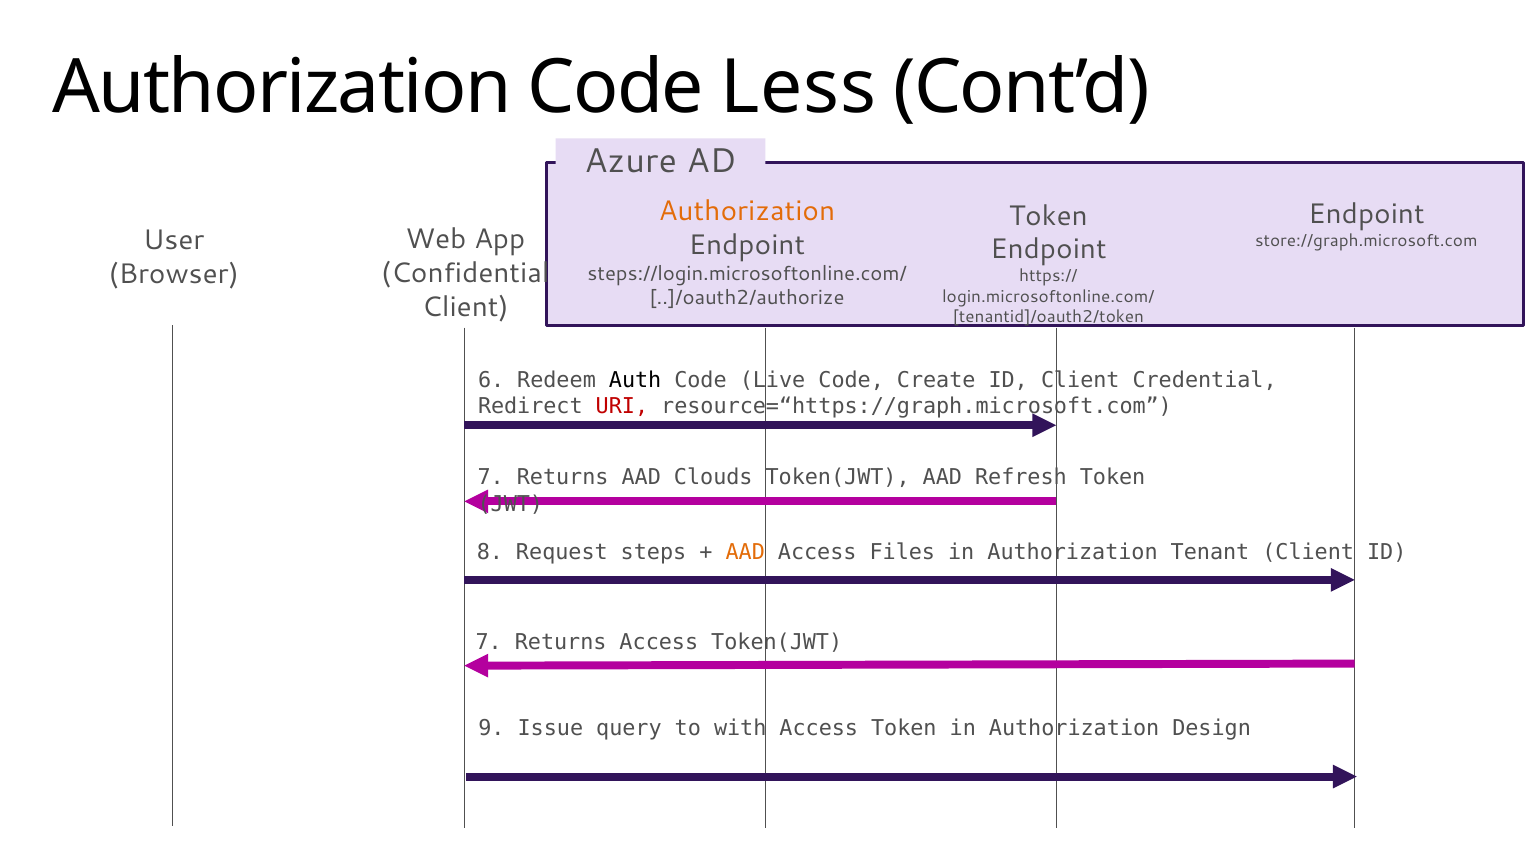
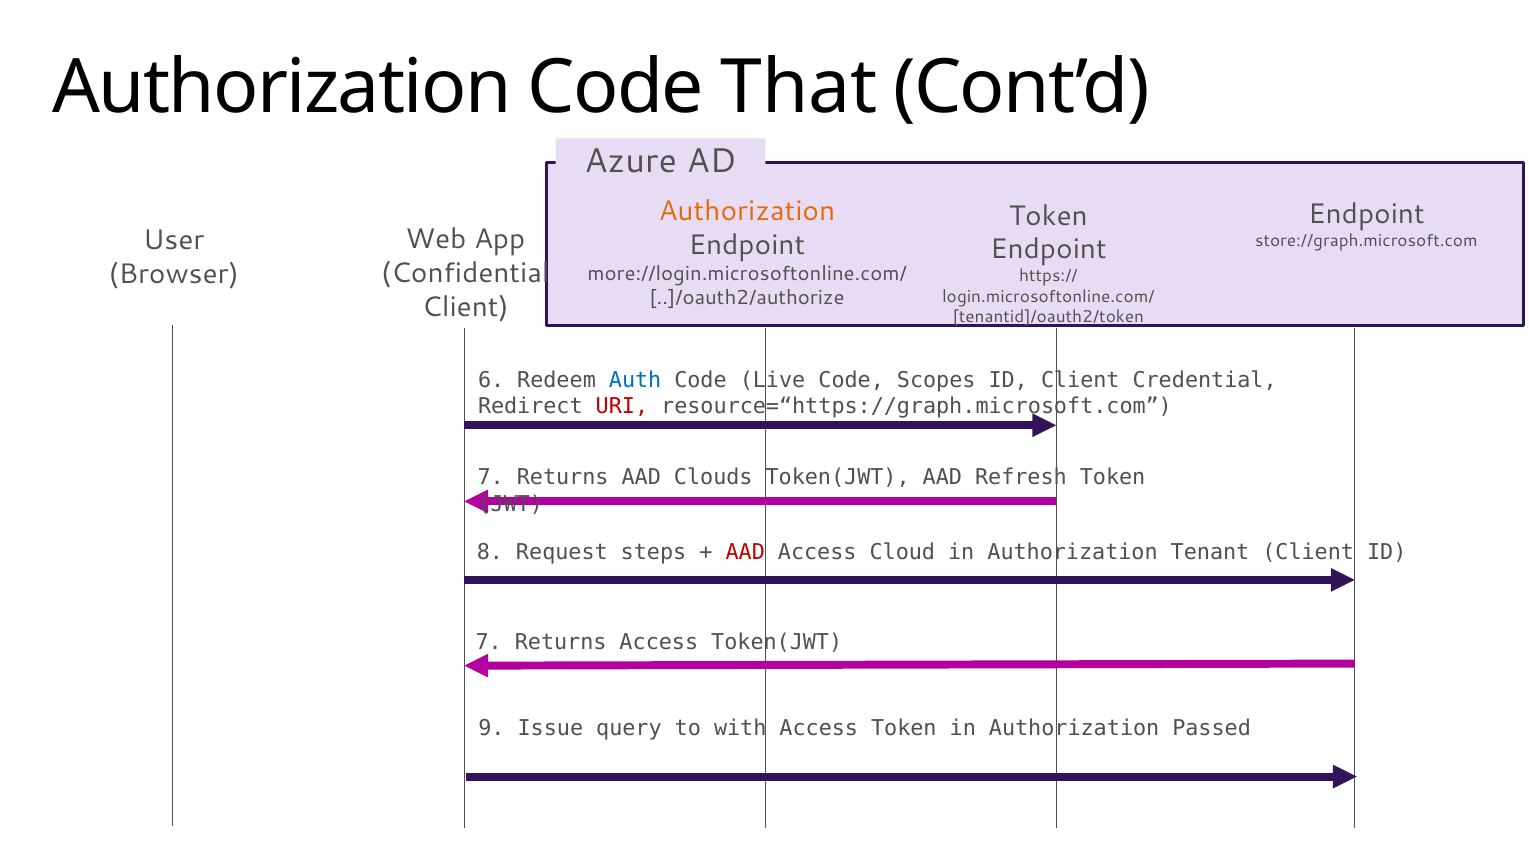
Less: Less -> That (799, 88)
steps://login.microsoftonline.com/: steps://login.microsoftonline.com/ -> more://login.microsoftonline.com/ (747, 273)
Auth colour: black -> blue (635, 380)
Create: Create -> Scopes (936, 380)
AAD colour: orange -> red (745, 553)
Files: Files -> Cloud (902, 553)
Design: Design -> Passed (1212, 728)
